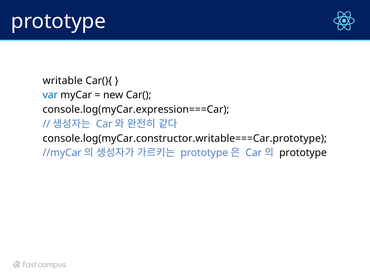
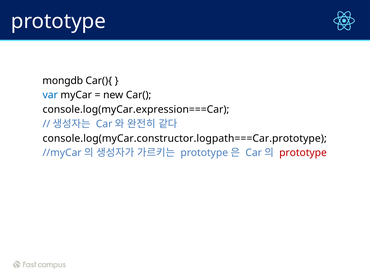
writable: writable -> mongdb (63, 81)
console.log(myCar.constructor.writable===Car.prototype: console.log(myCar.constructor.writable===Car.prototype -> console.log(myCar.constructor.logpath===Car.prototype (185, 138)
prototype colour: black -> red (303, 153)
